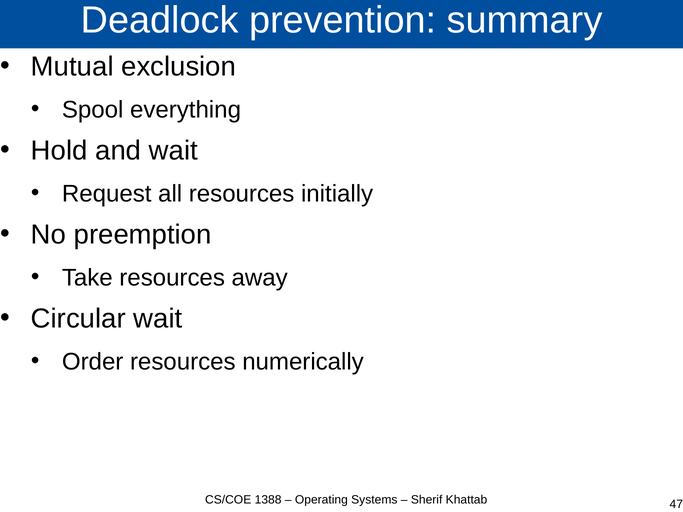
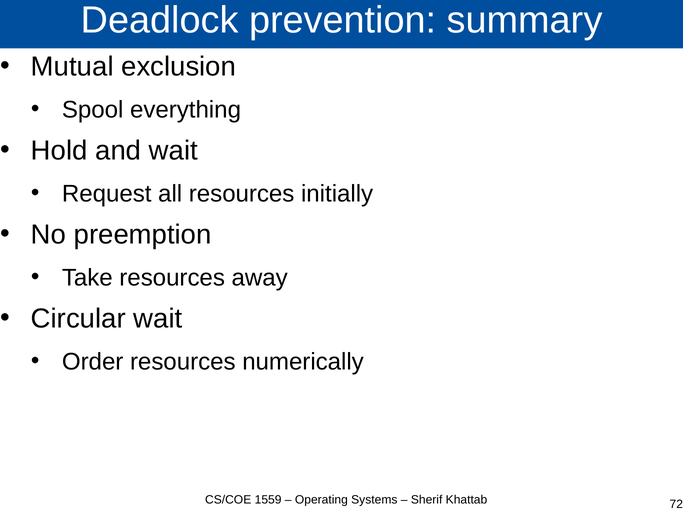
1388: 1388 -> 1559 (268, 500)
47: 47 -> 72 (676, 504)
